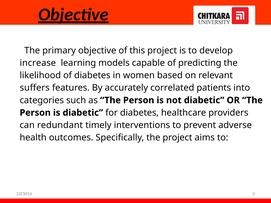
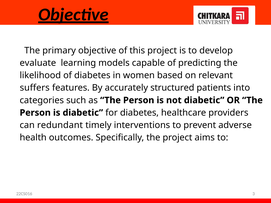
increase: increase -> evaluate (38, 63)
correlated: correlated -> structured (172, 88)
